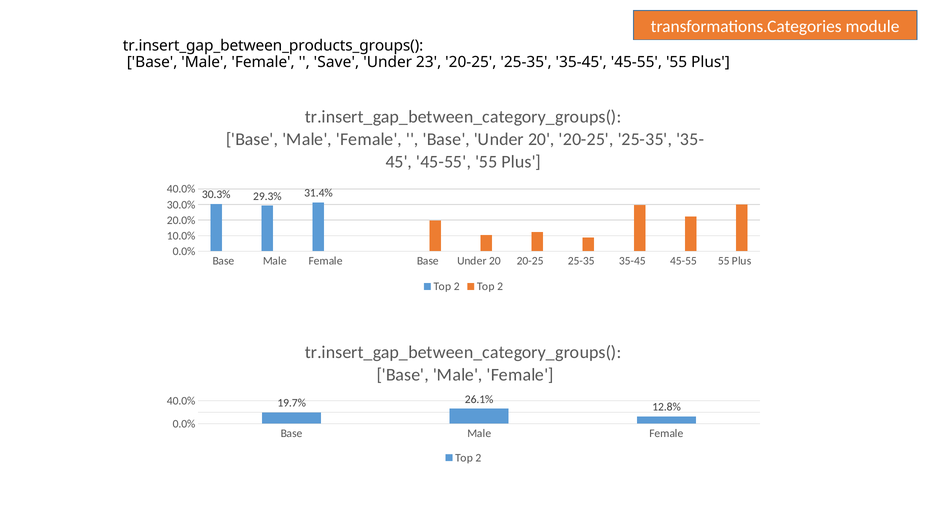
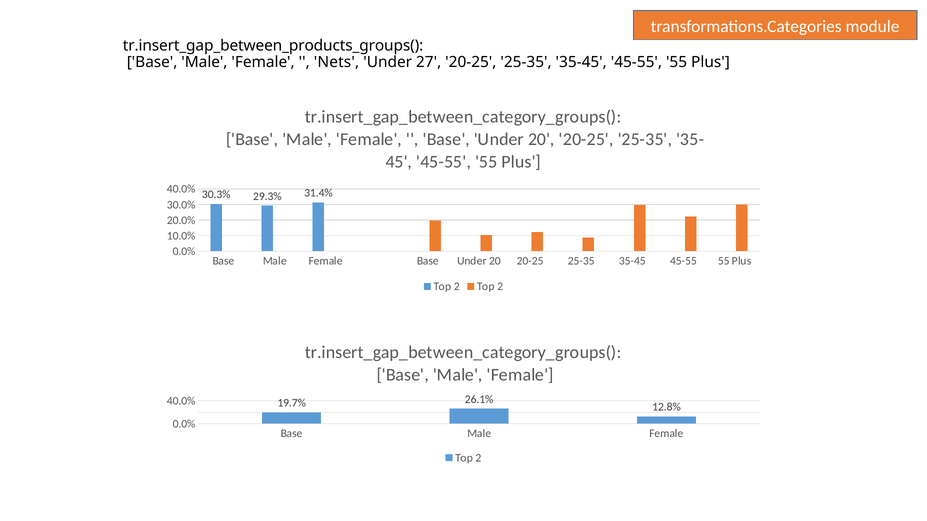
Save: Save -> Nets (336, 62)
23: 23 -> 27 (429, 62)
